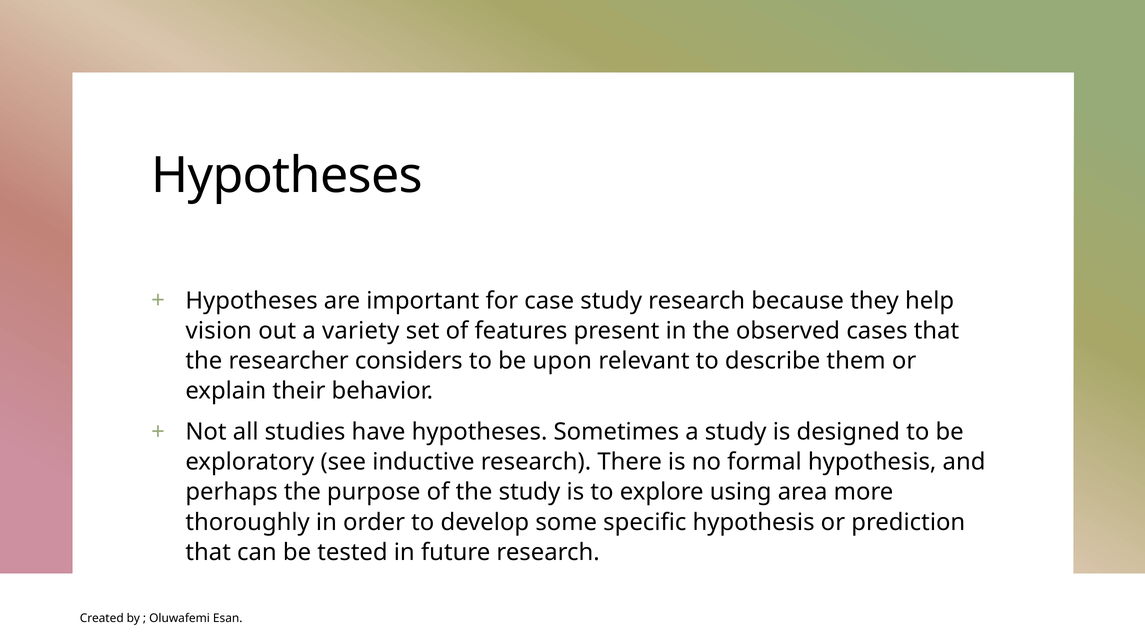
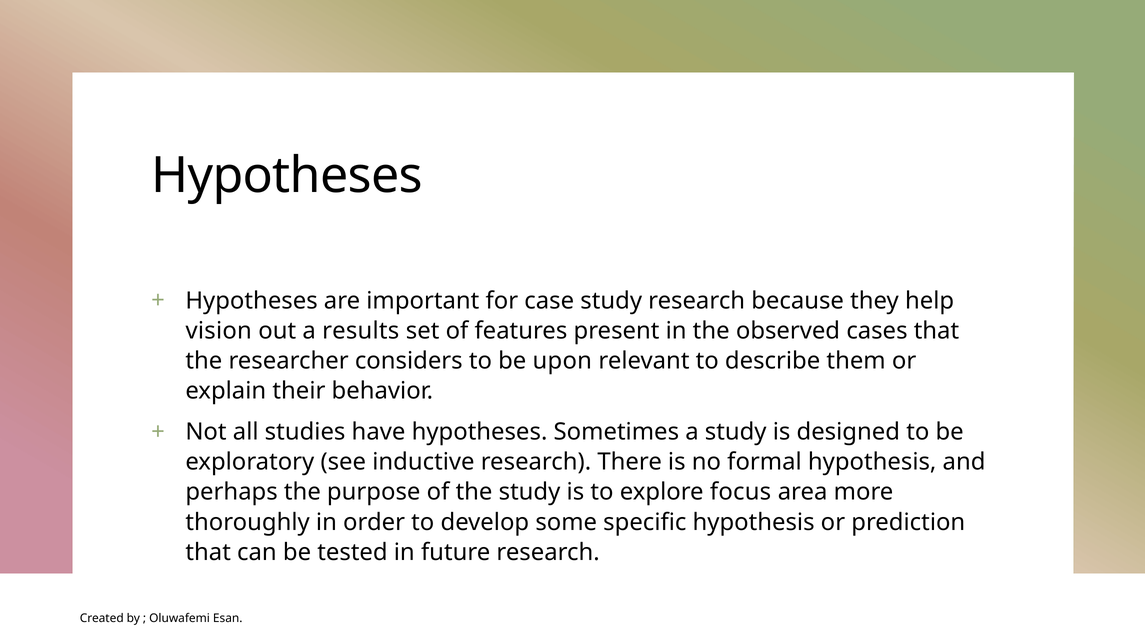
variety: variety -> results (361, 331)
using: using -> focus (741, 492)
